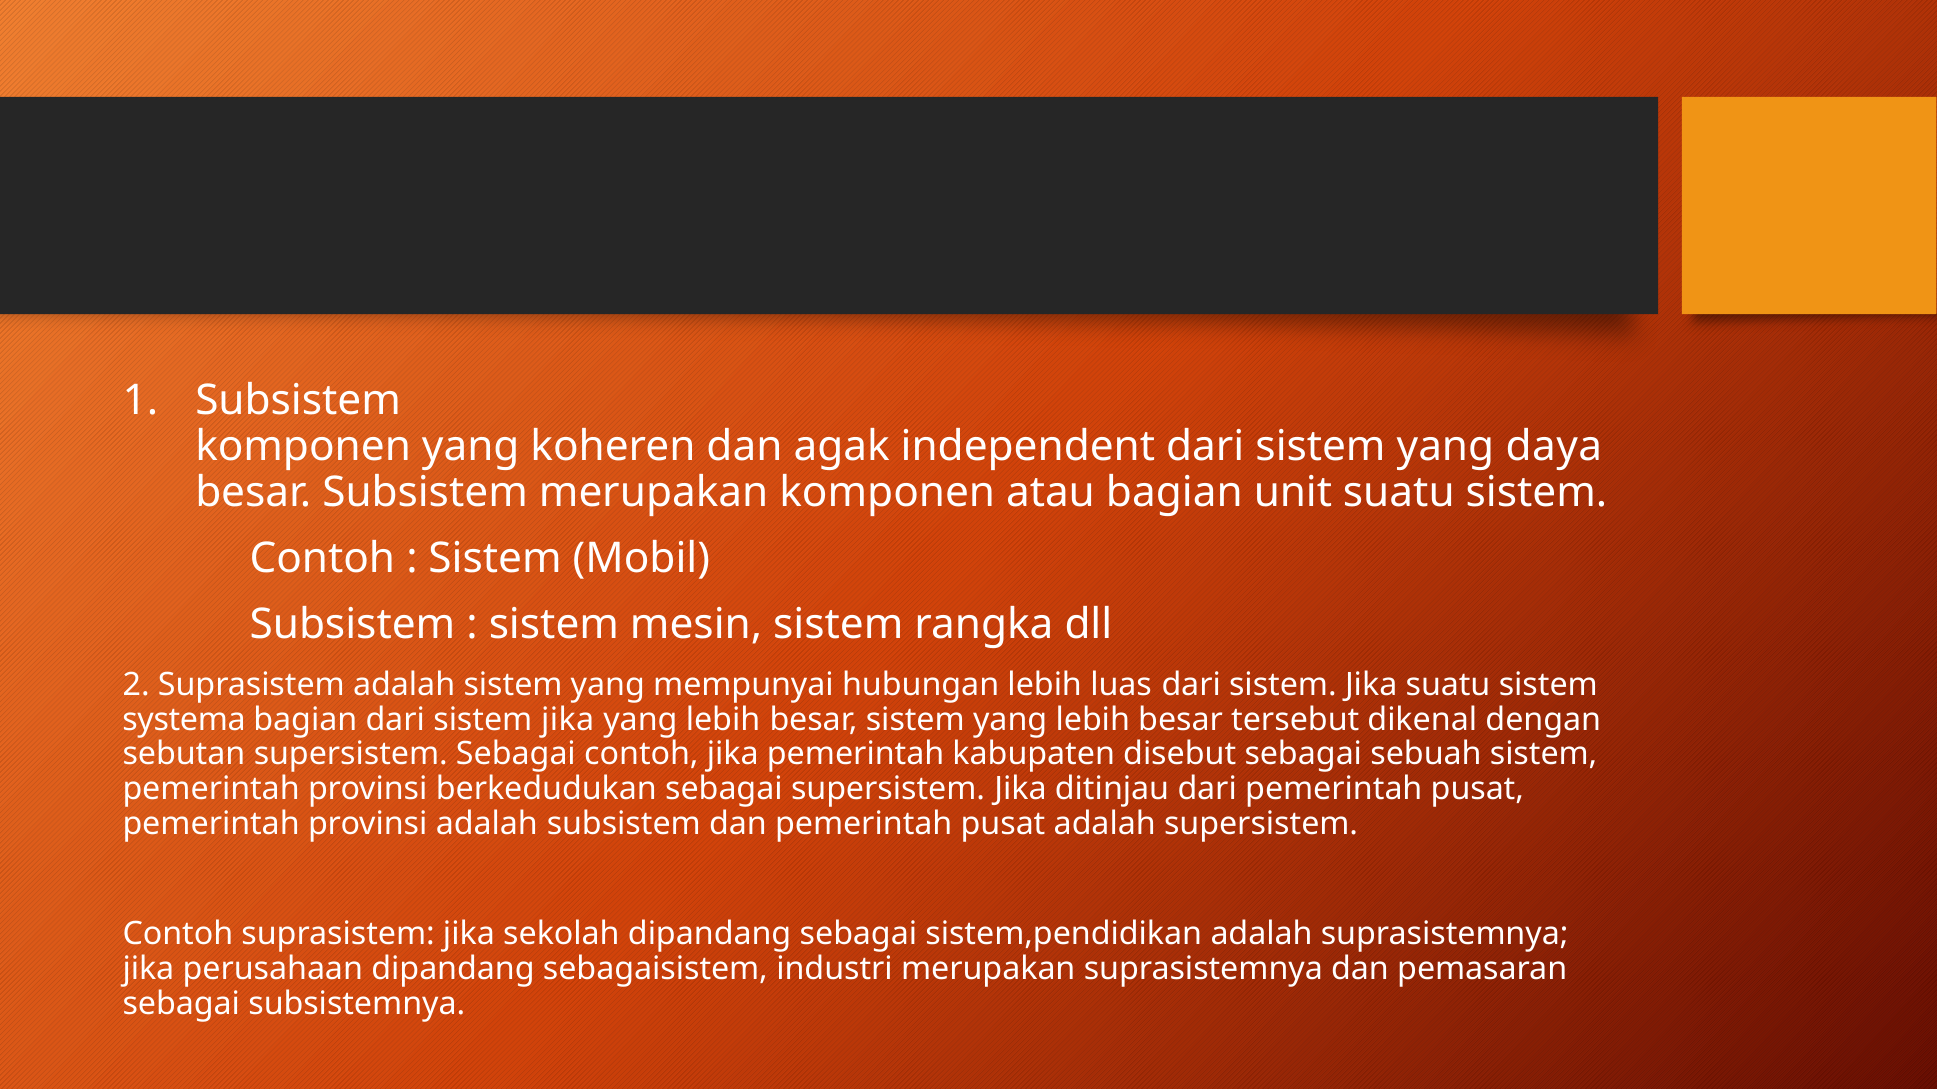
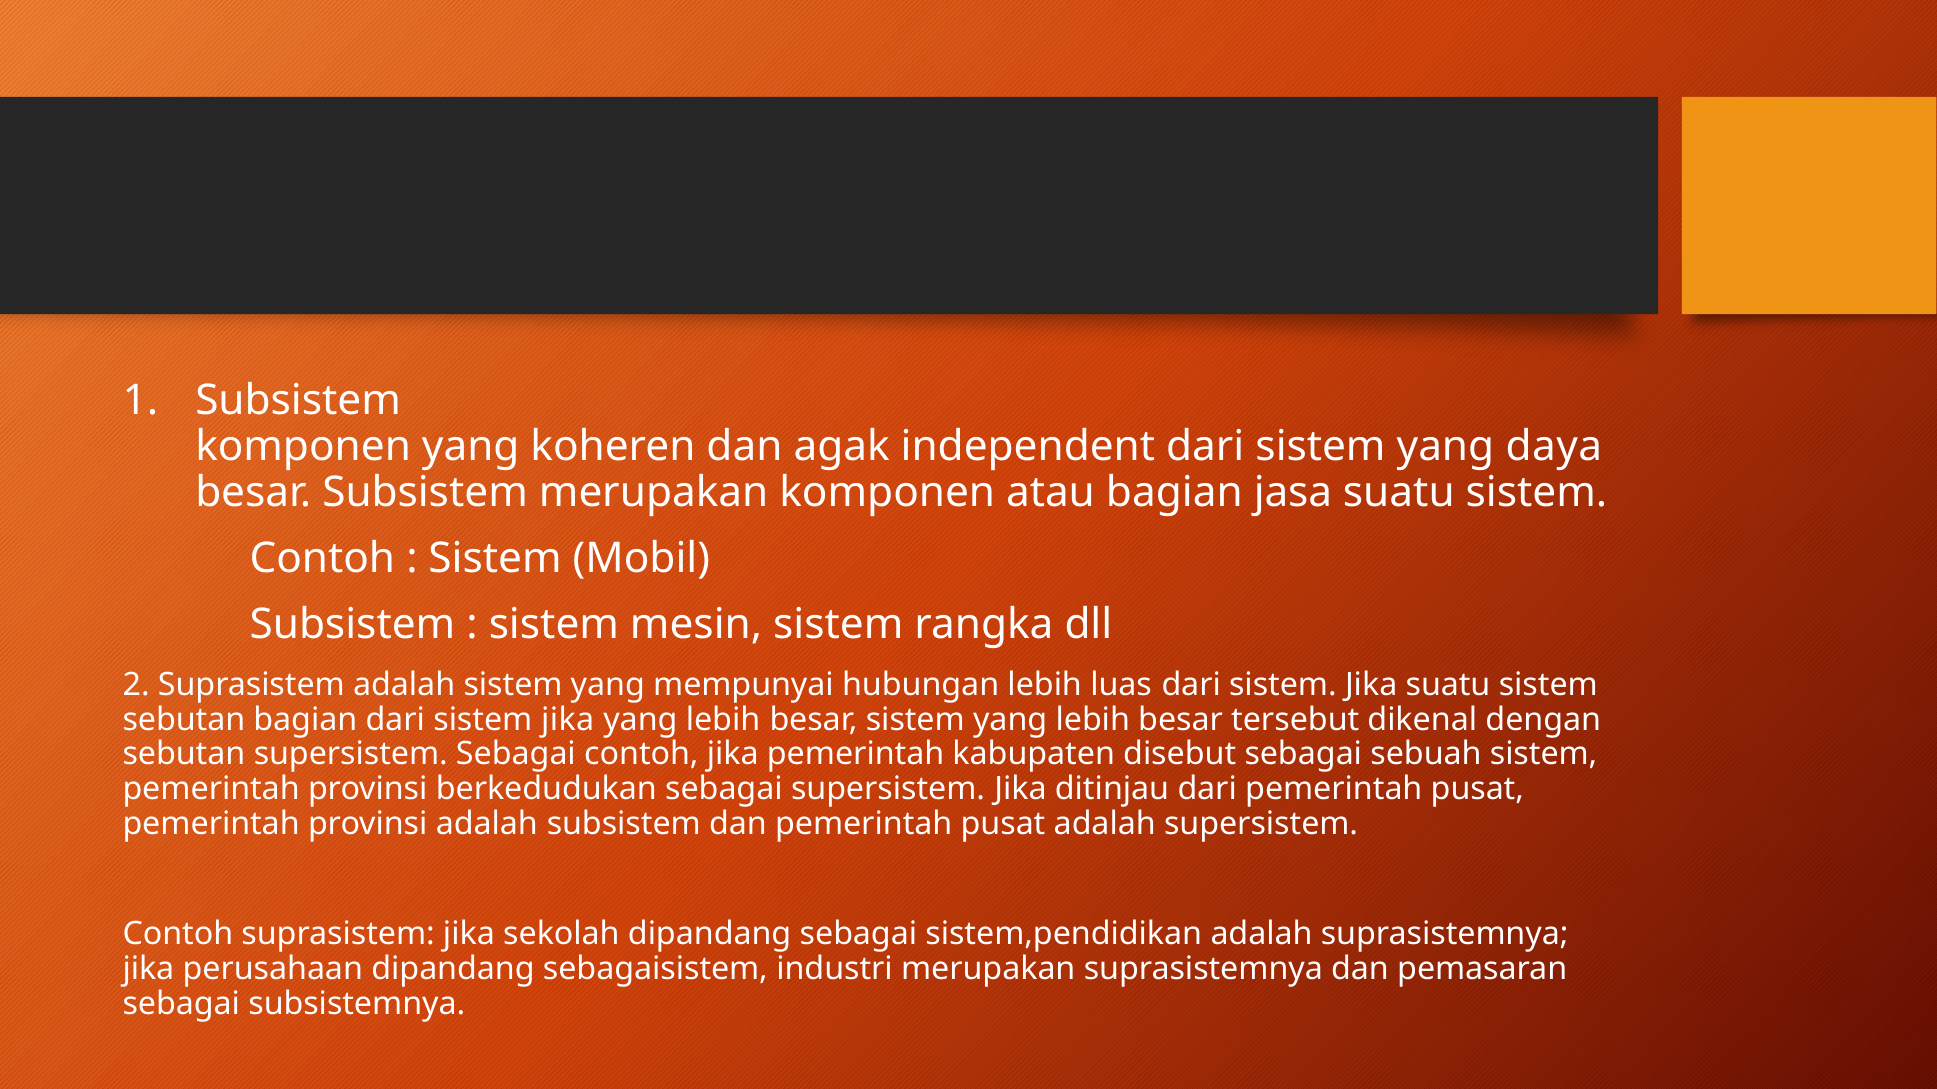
unit: unit -> jasa (1293, 493)
systema: systema -> sebutan (184, 720)
